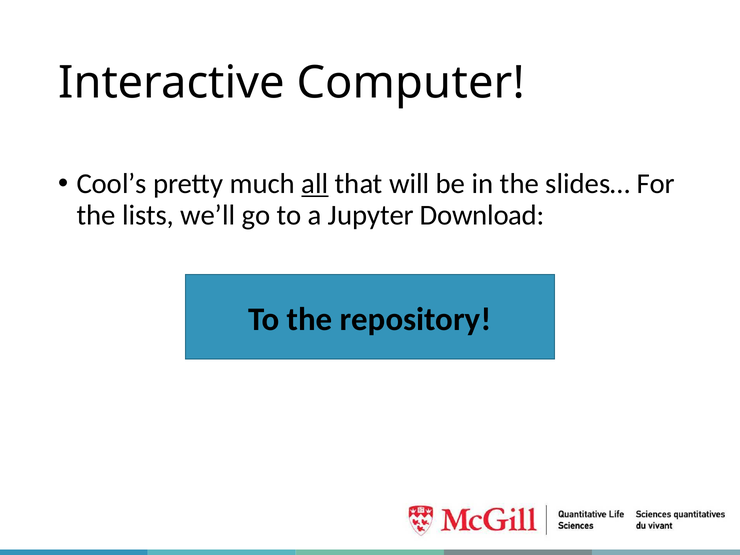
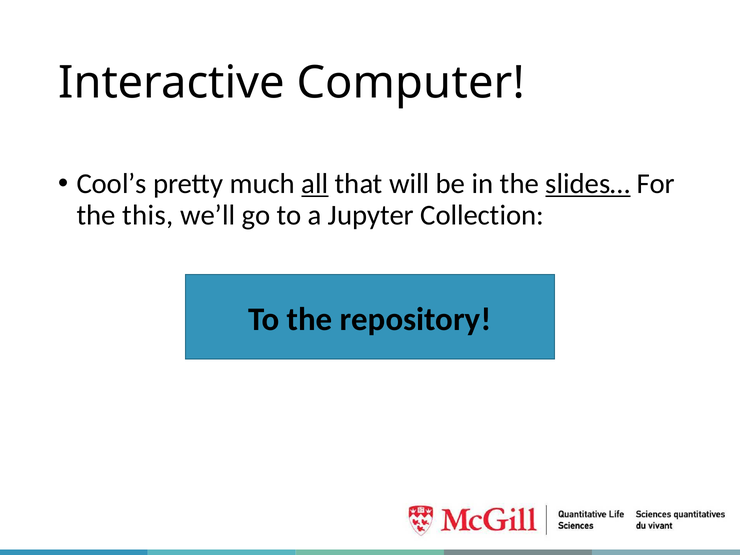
slides… underline: none -> present (588, 184)
lists: lists -> this (148, 215)
Download: Download -> Collection (482, 215)
